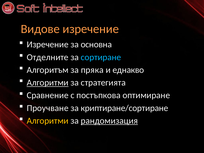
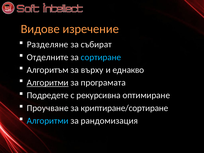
Изречение: Изречение -> Разделяне (48, 45)
основна: основна -> събират (96, 45)
пряка: пряка -> върху (92, 70)
стратегията: стратегията -> програмата (103, 83)
Сравнение: Сравнение -> Подредете (48, 95)
постъпкова: постъпкова -> рекурсивна (99, 95)
Алгоритми colour: yellow -> light blue (48, 121)
рандомизация underline: present -> none (109, 121)
